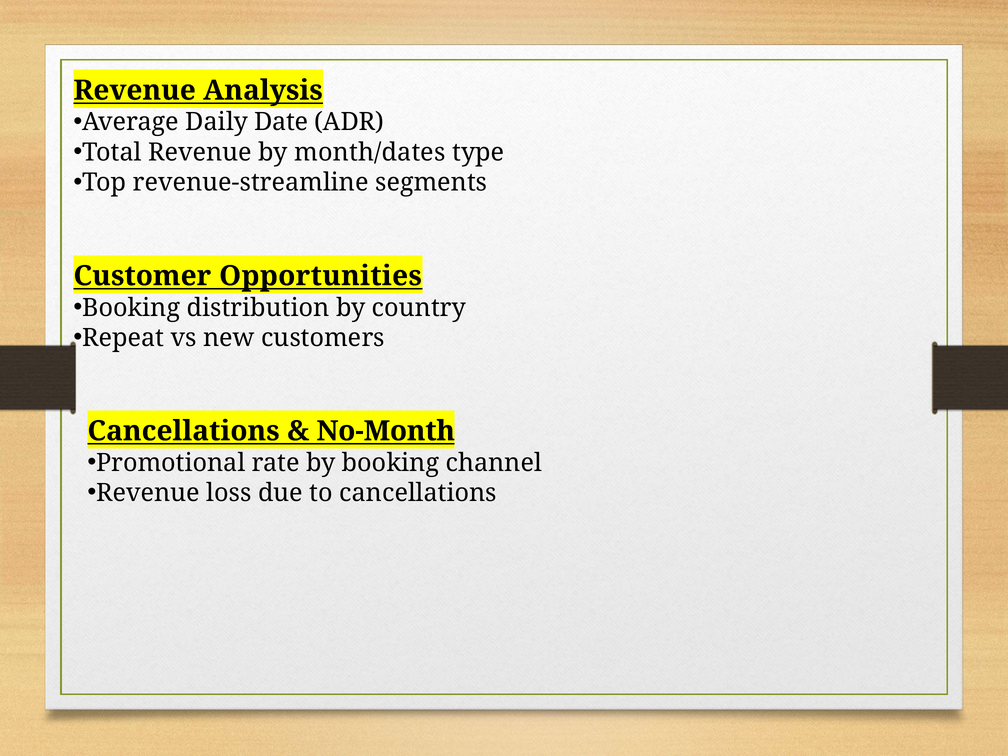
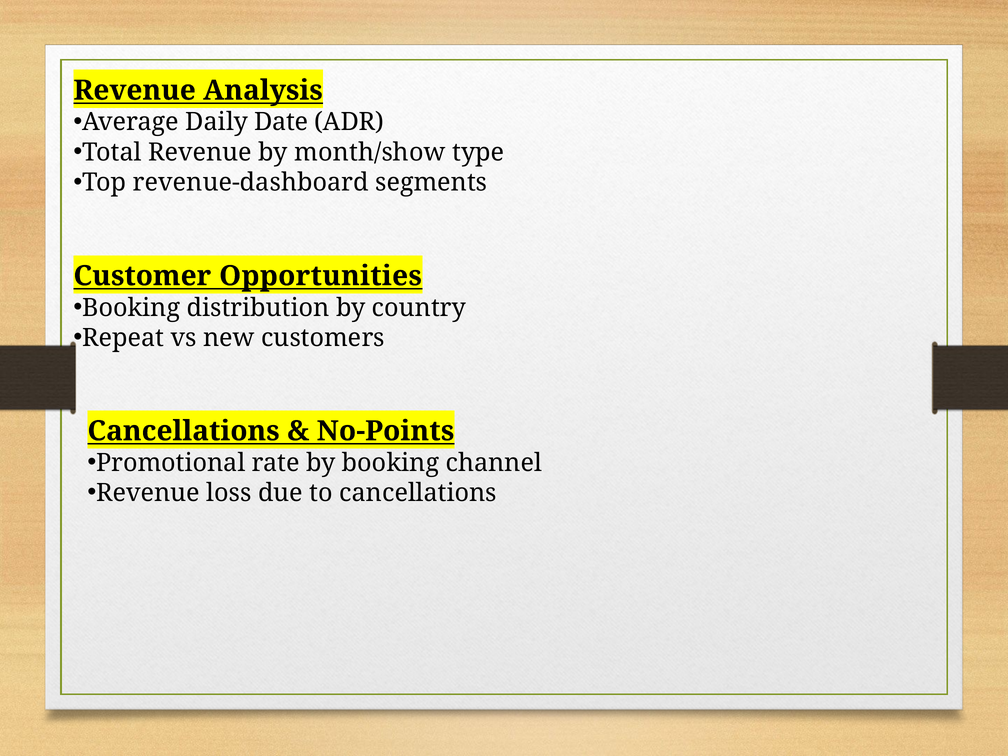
month/dates: month/dates -> month/show (370, 152)
revenue-streamline: revenue-streamline -> revenue-dashboard (251, 183)
No-Month: No-Month -> No-Points (385, 431)
